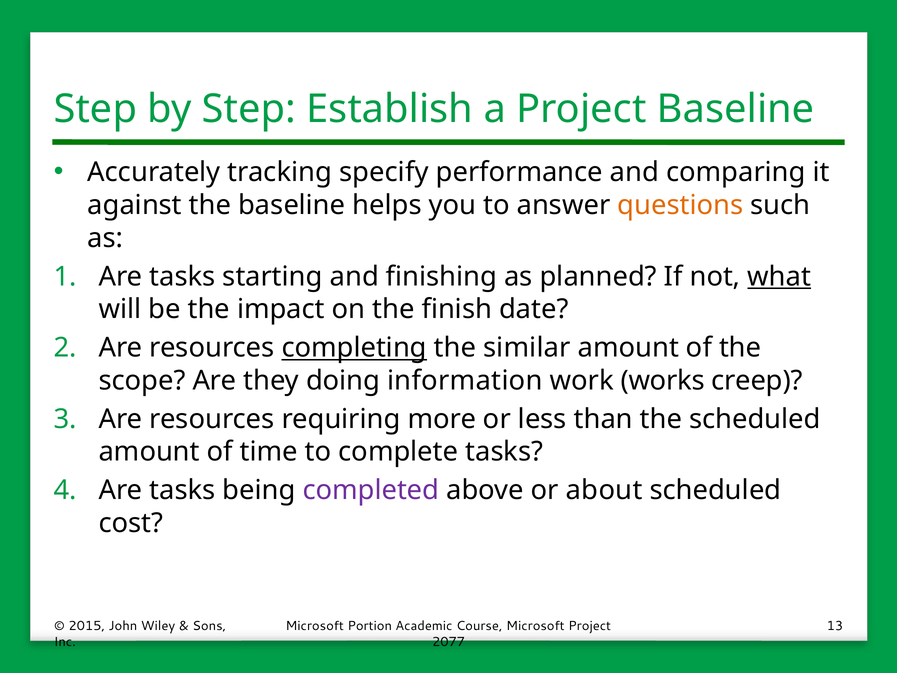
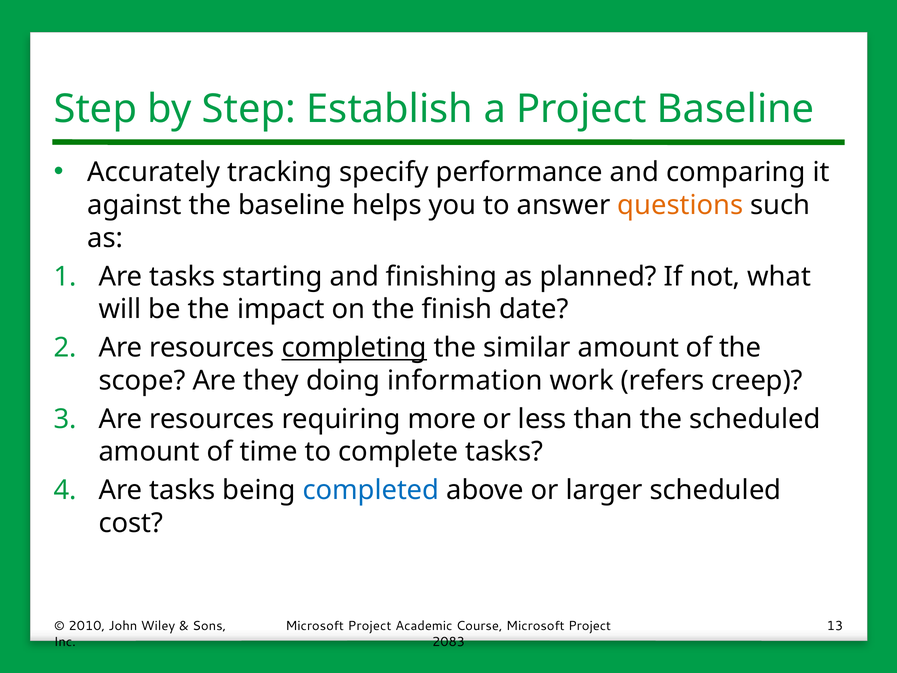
what underline: present -> none (779, 276)
works: works -> refers (663, 381)
completed colour: purple -> blue (371, 490)
about: about -> larger (604, 490)
2015: 2015 -> 2010 (87, 626)
Portion: Portion -> Project (370, 626)
2077: 2077 -> 2083 (449, 642)
